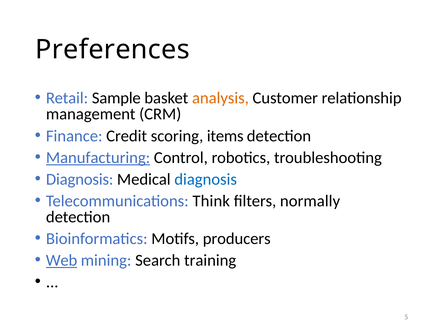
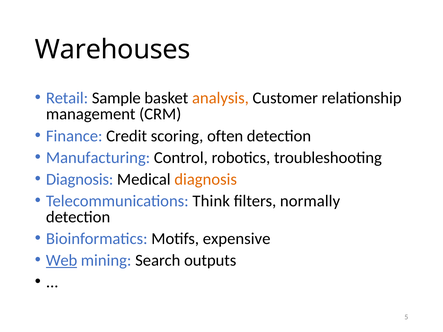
Preferences: Preferences -> Warehouses (113, 50)
items: items -> often (225, 136)
Manufacturing underline: present -> none (98, 158)
diagnosis colour: blue -> orange (206, 179)
producers: producers -> expensive (237, 239)
training: training -> outputs (210, 261)
